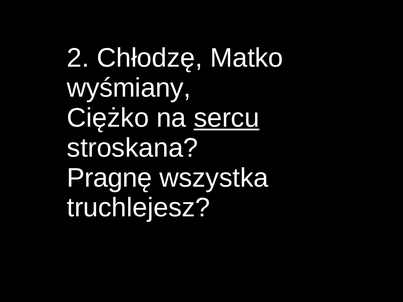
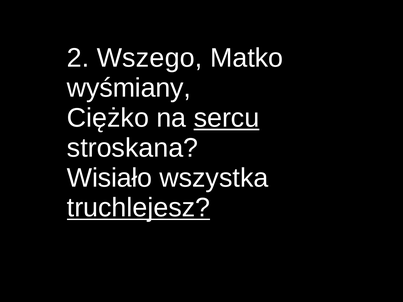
Chłodzę: Chłodzę -> Wszego (150, 58)
Pragnę: Pragnę -> Wisiało (110, 178)
truchlejesz underline: none -> present (139, 208)
